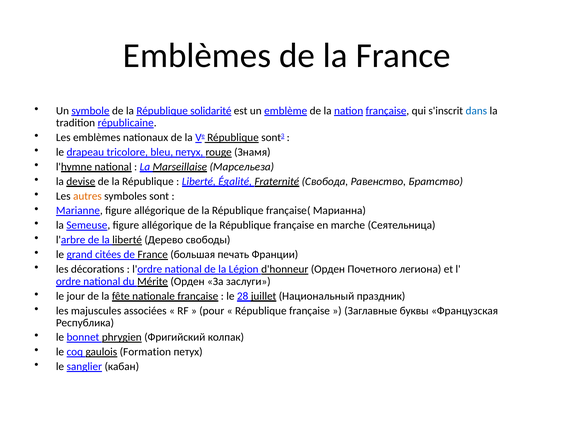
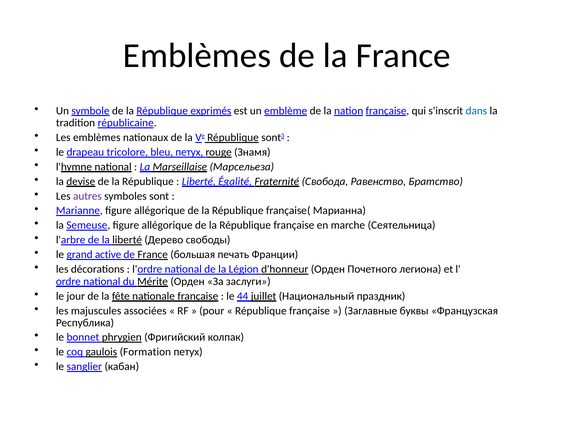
solidarité: solidarité -> exprimés (211, 111)
autres colour: orange -> purple (87, 196)
citées: citées -> active (108, 255)
28: 28 -> 44 (243, 296)
